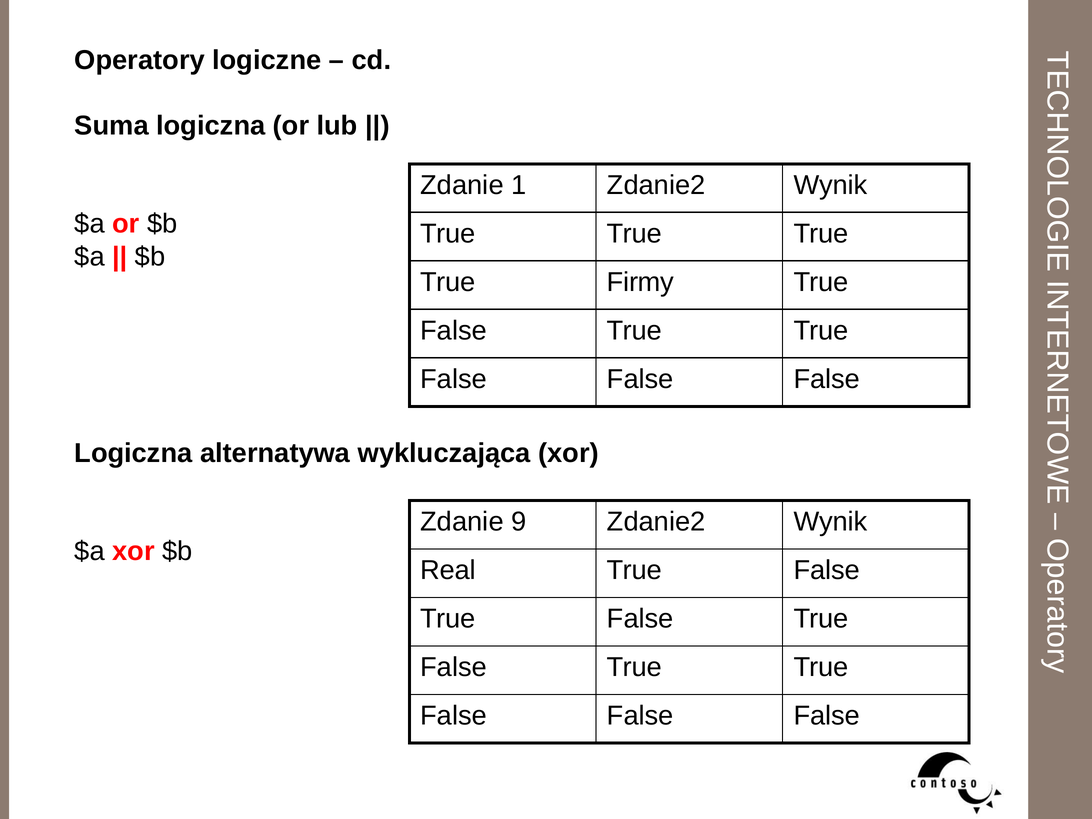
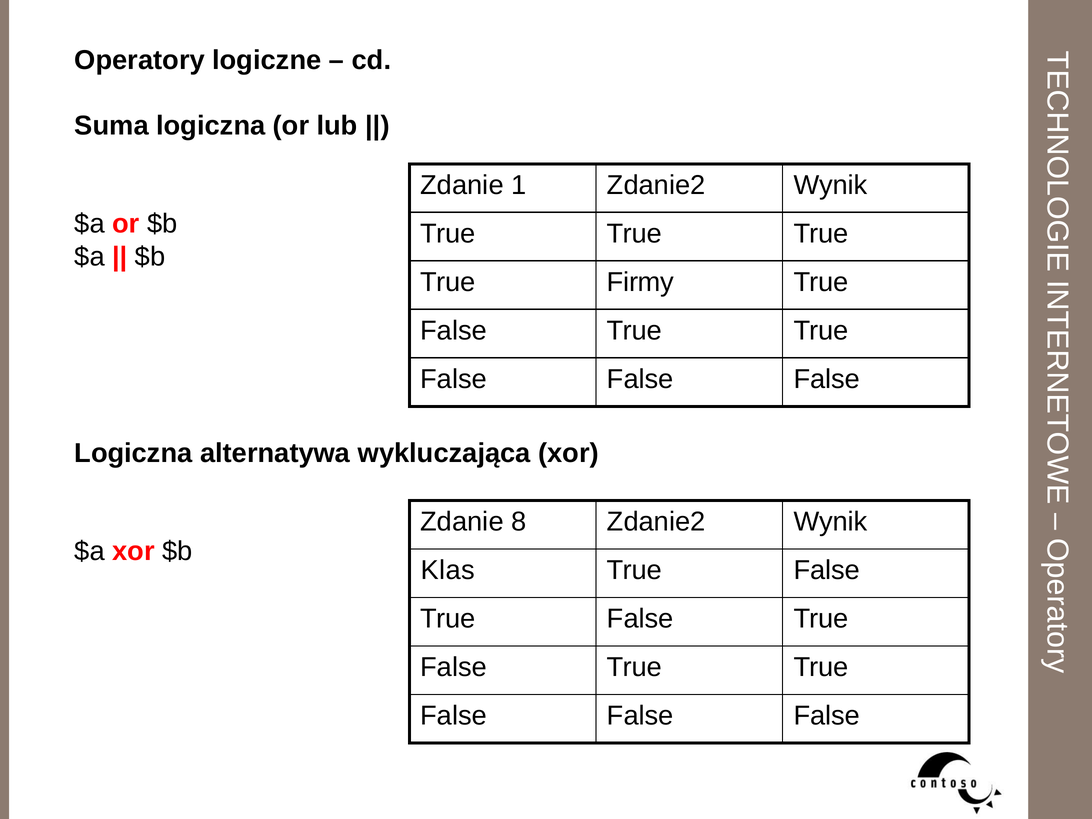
9: 9 -> 8 (519, 522)
Real: Real -> Klas (448, 570)
